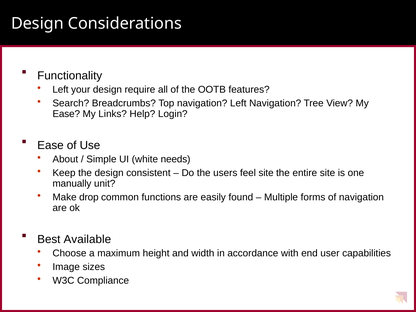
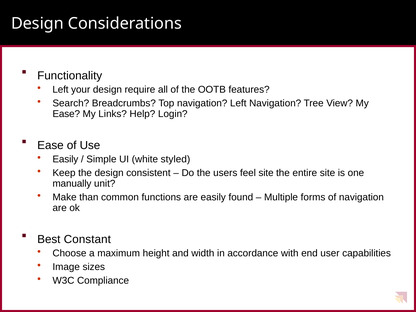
About: About -> Easily (65, 159)
needs: needs -> styled (175, 159)
drop: drop -> than (89, 197)
Available: Available -> Constant (87, 239)
